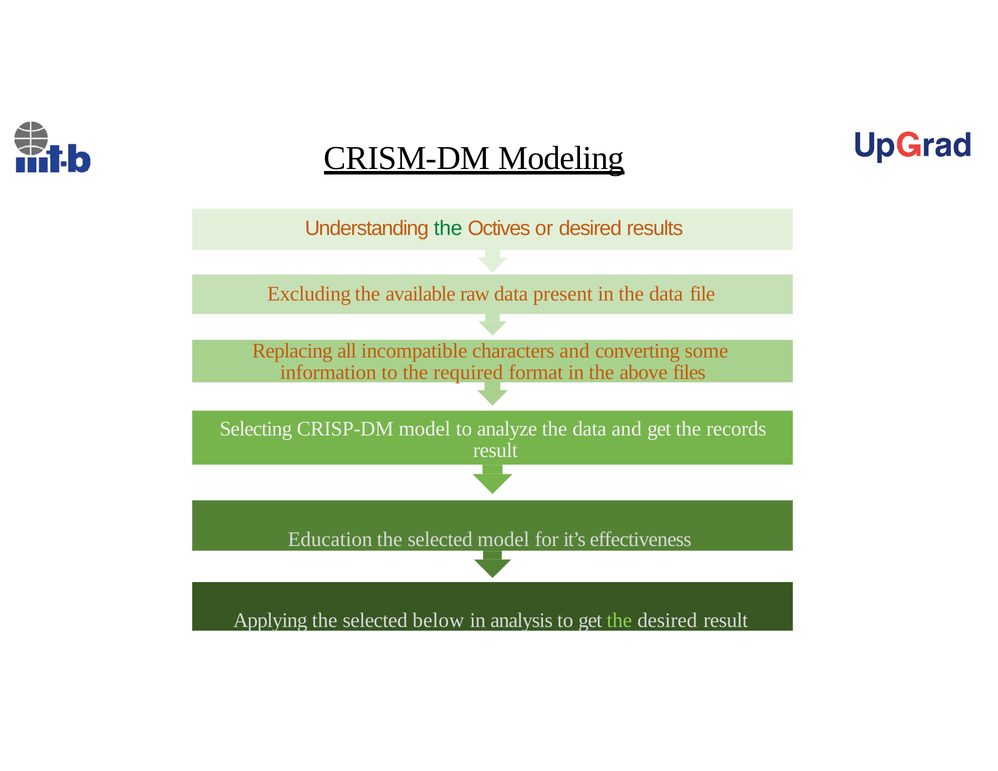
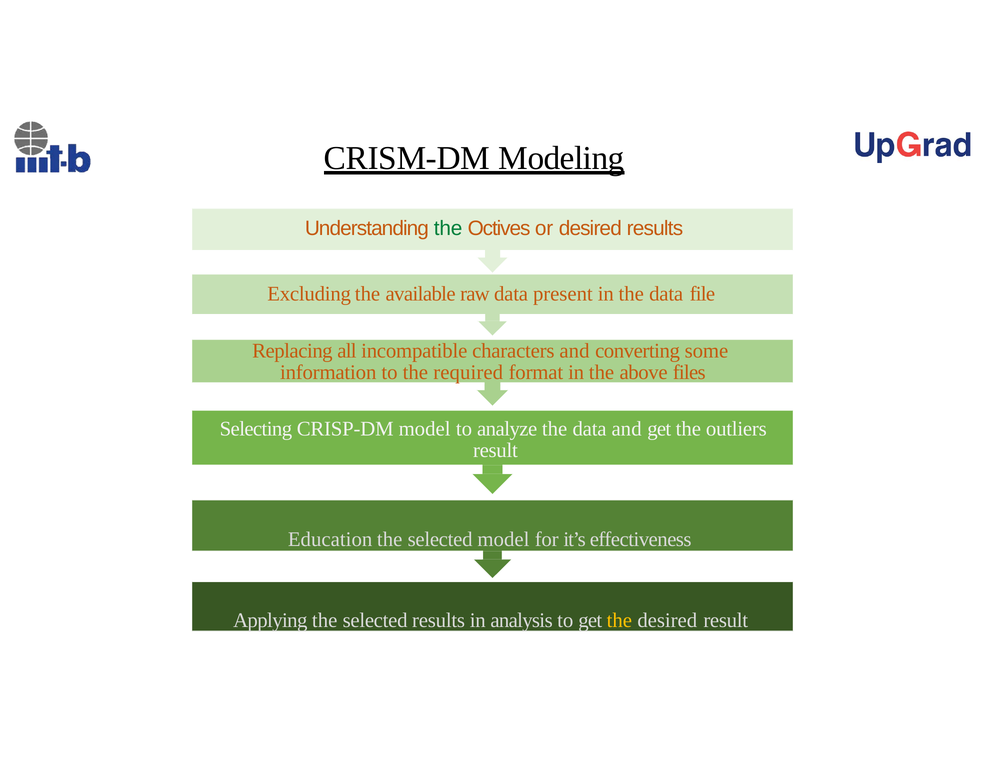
records: records -> outliers (736, 429)
selected below: below -> results (439, 620)
the colour: light green -> yellow (619, 620)
